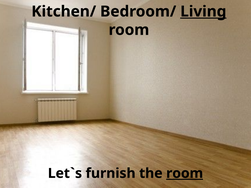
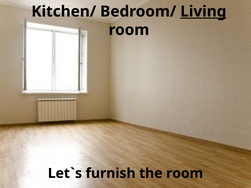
room underline: present -> none (185, 174)
